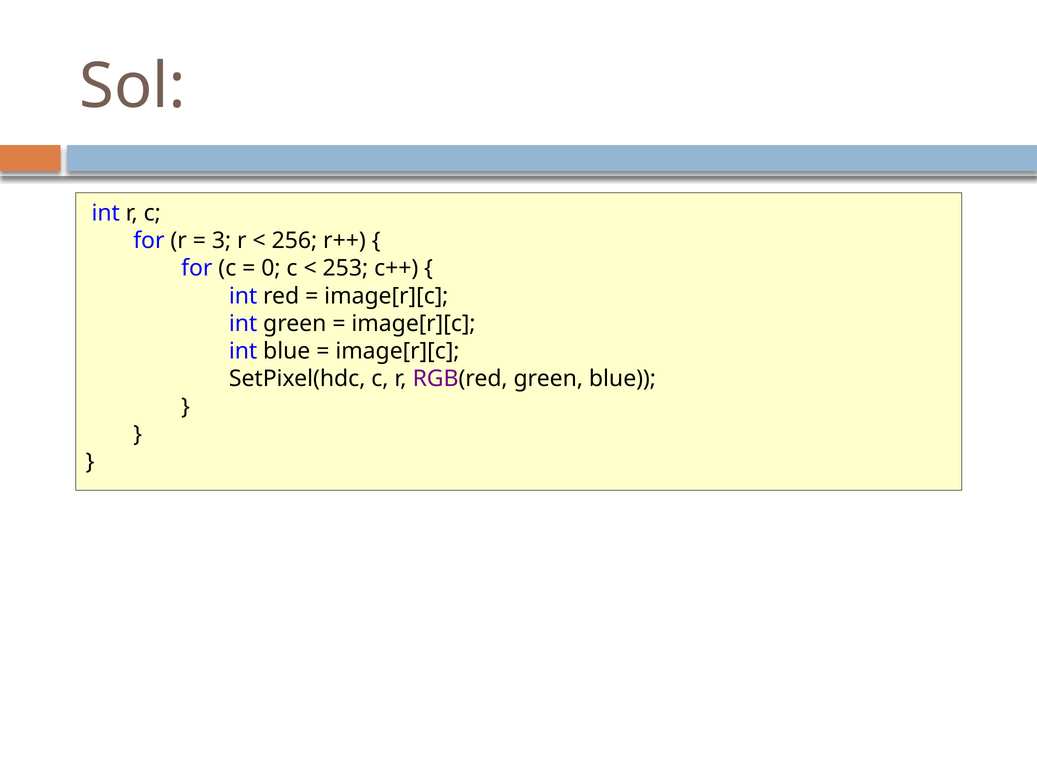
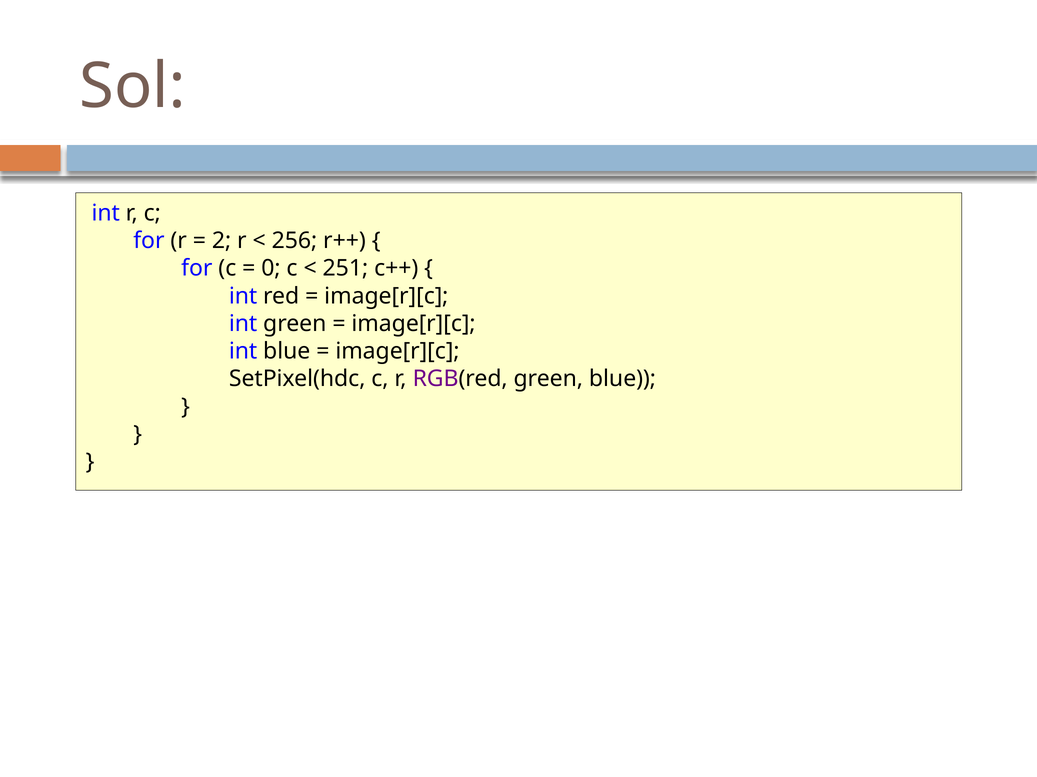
3: 3 -> 2 (222, 241)
253: 253 -> 251 (345, 269)
